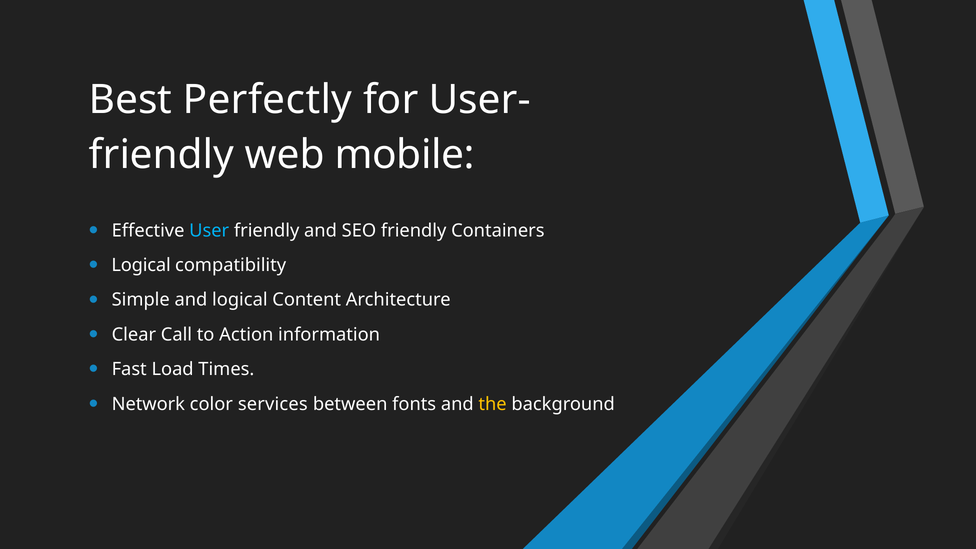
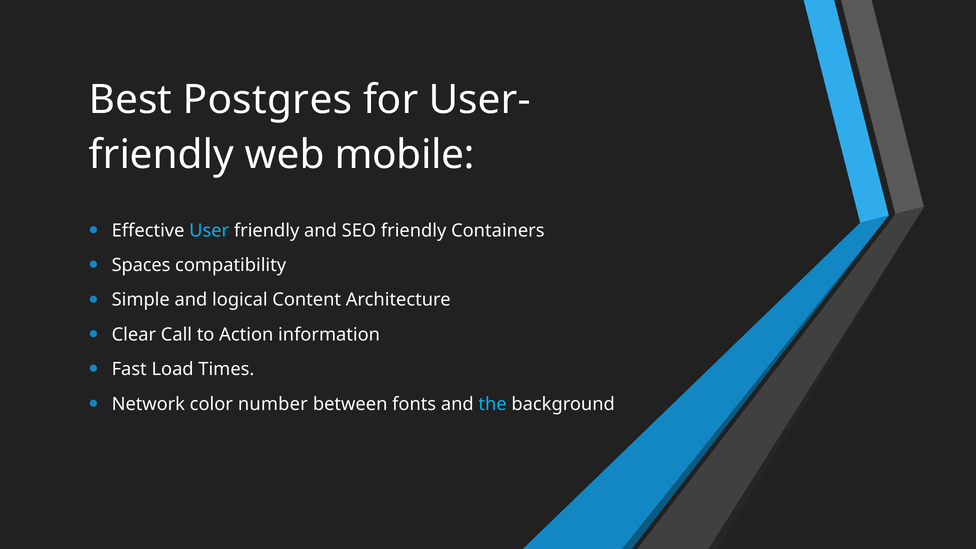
Perfectly: Perfectly -> Postgres (267, 100)
Logical: Logical -> Spaces (141, 265)
services: services -> number (273, 404)
the colour: yellow -> light blue (493, 404)
